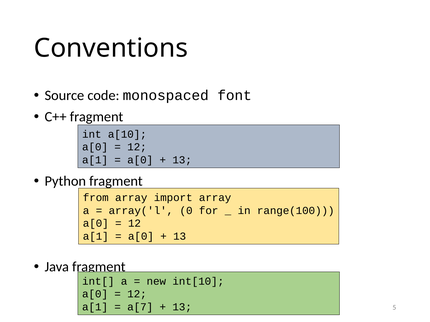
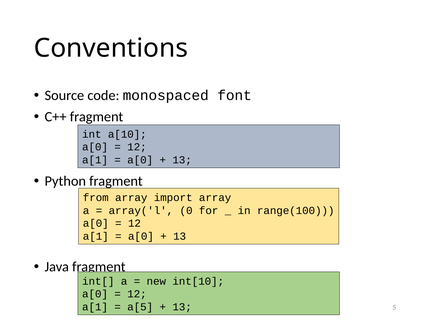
a[7: a[7 -> a[5 (140, 307)
